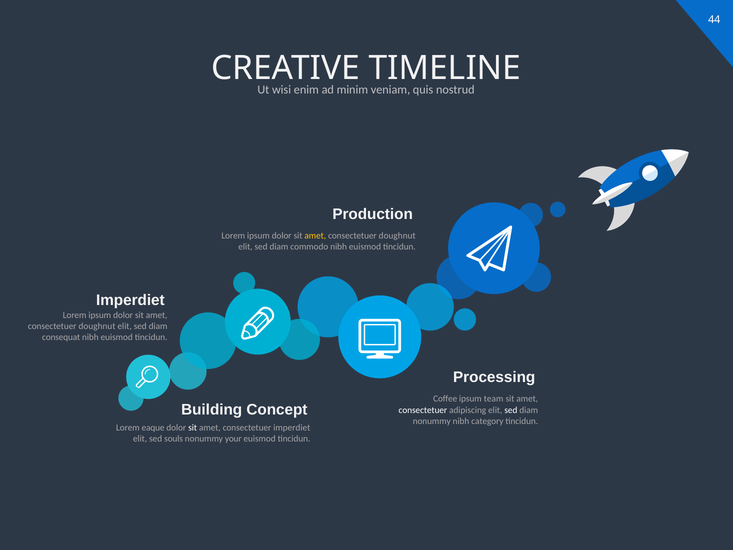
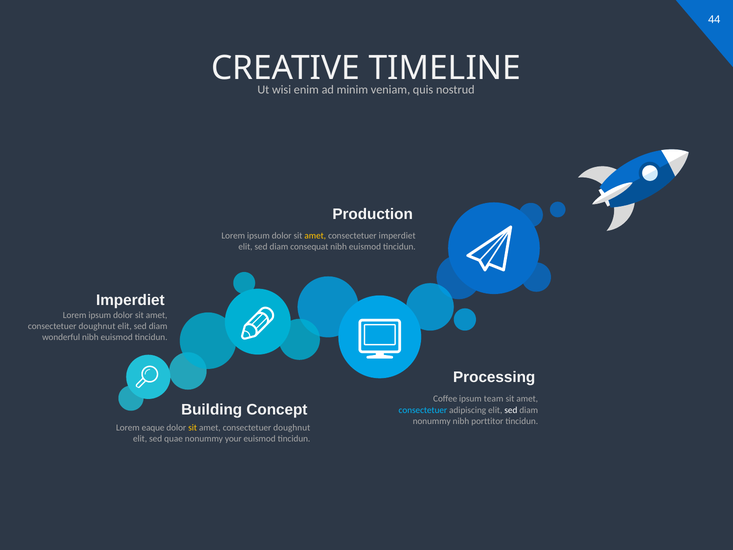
doughnut: doughnut -> imperdiet (397, 236)
commodo: commodo -> consequat (309, 247)
consequat: consequat -> wonderful (61, 337)
consectetuer colour: white -> light blue (423, 410)
category: category -> porttitor (487, 421)
sit colour: white -> yellow (193, 427)
imperdiet: imperdiet -> doughnut (292, 427)
souls: souls -> quae (174, 438)
